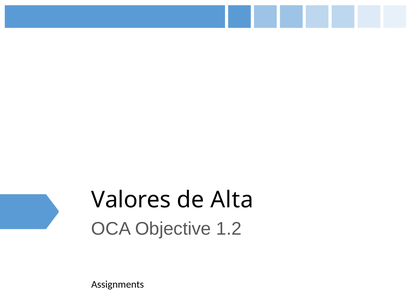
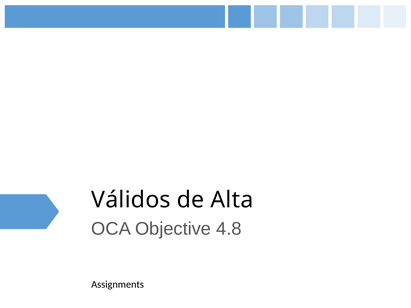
Valores: Valores -> Válidos (131, 200)
1.2: 1.2 -> 4.8 (229, 229)
